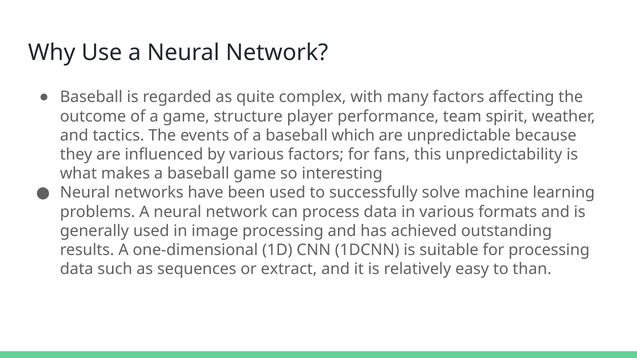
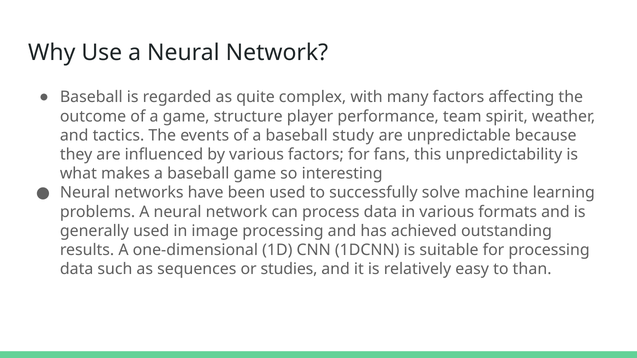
which: which -> study (353, 136)
extract: extract -> studies (289, 269)
